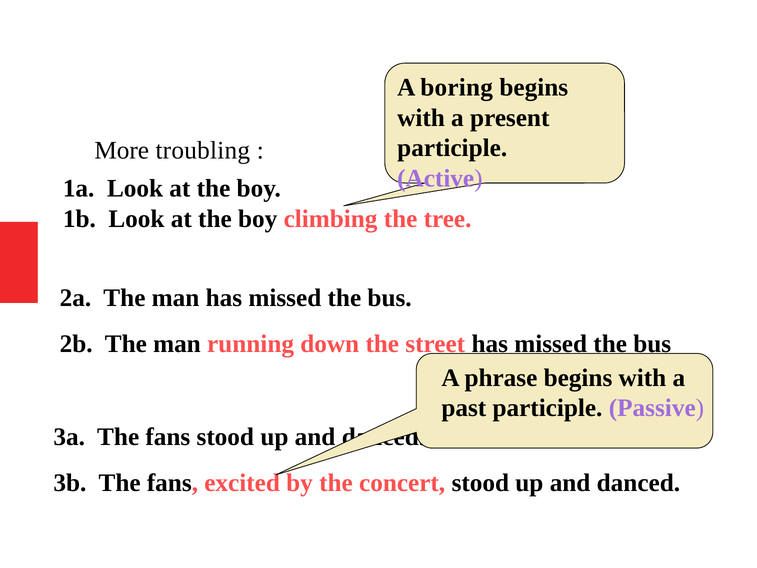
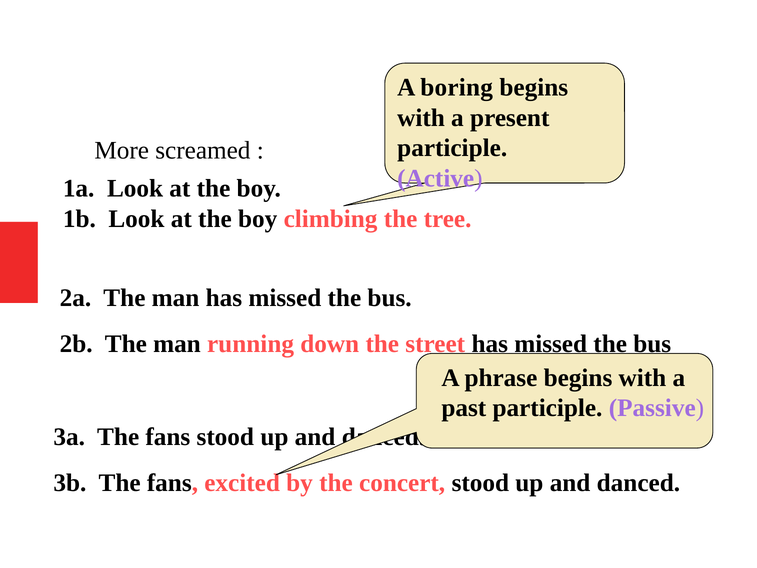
troubling: troubling -> screamed (203, 150)
